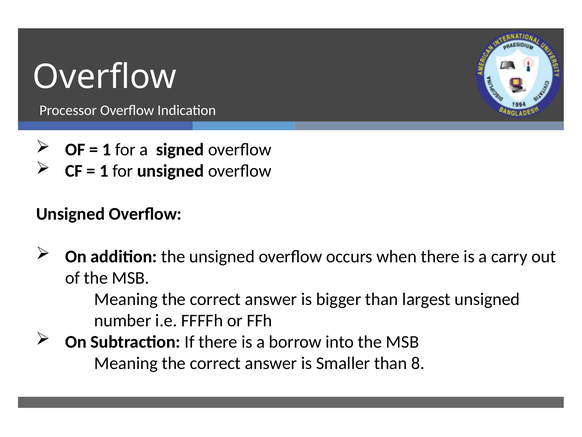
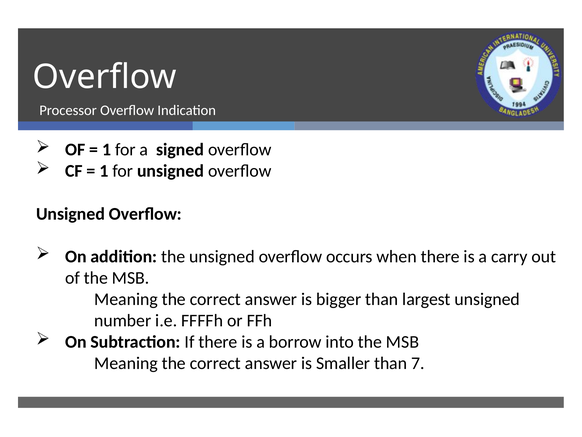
8: 8 -> 7 (418, 363)
